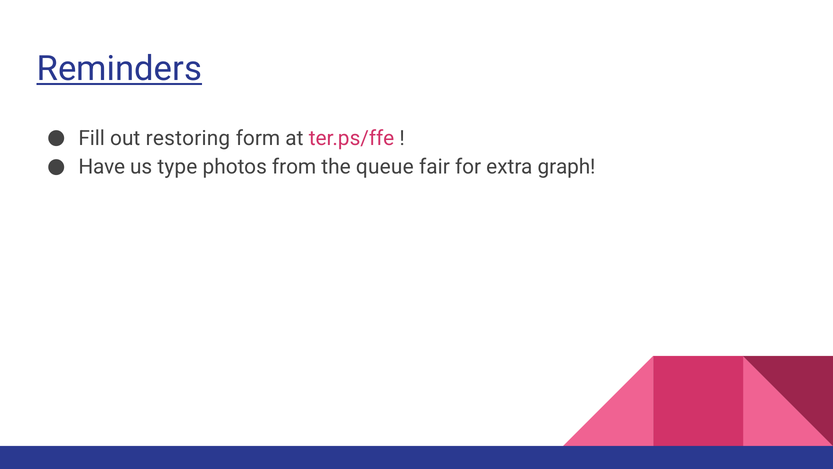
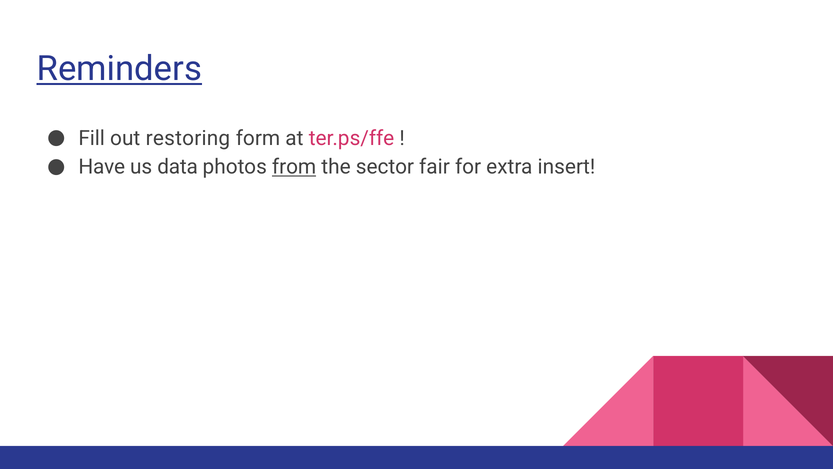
type: type -> data (178, 167)
from underline: none -> present (294, 167)
queue: queue -> sector (385, 167)
graph: graph -> insert (566, 167)
